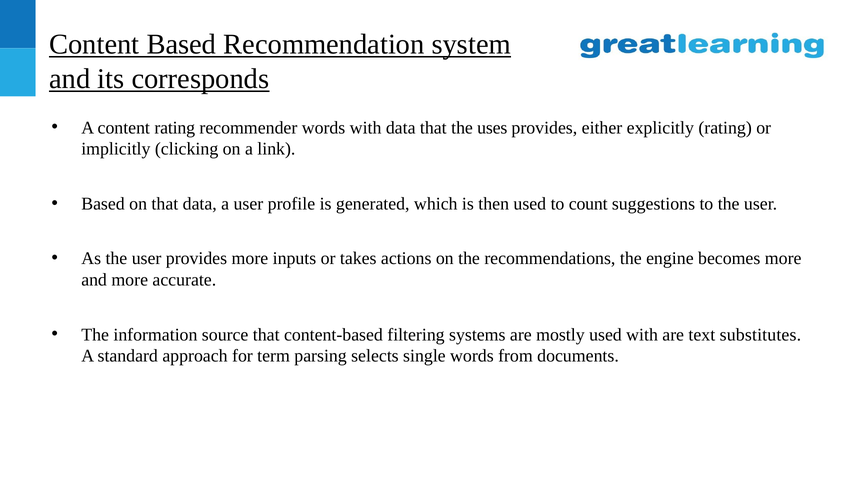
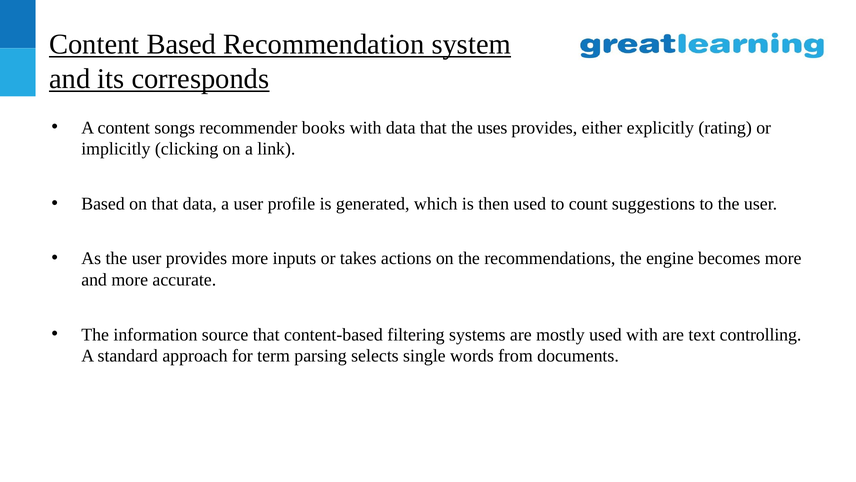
content rating: rating -> songs (175, 128)
recommender words: words -> books (323, 128)
substitutes: substitutes -> controlling (761, 334)
